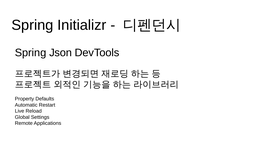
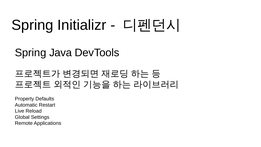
Json: Json -> Java (61, 53)
